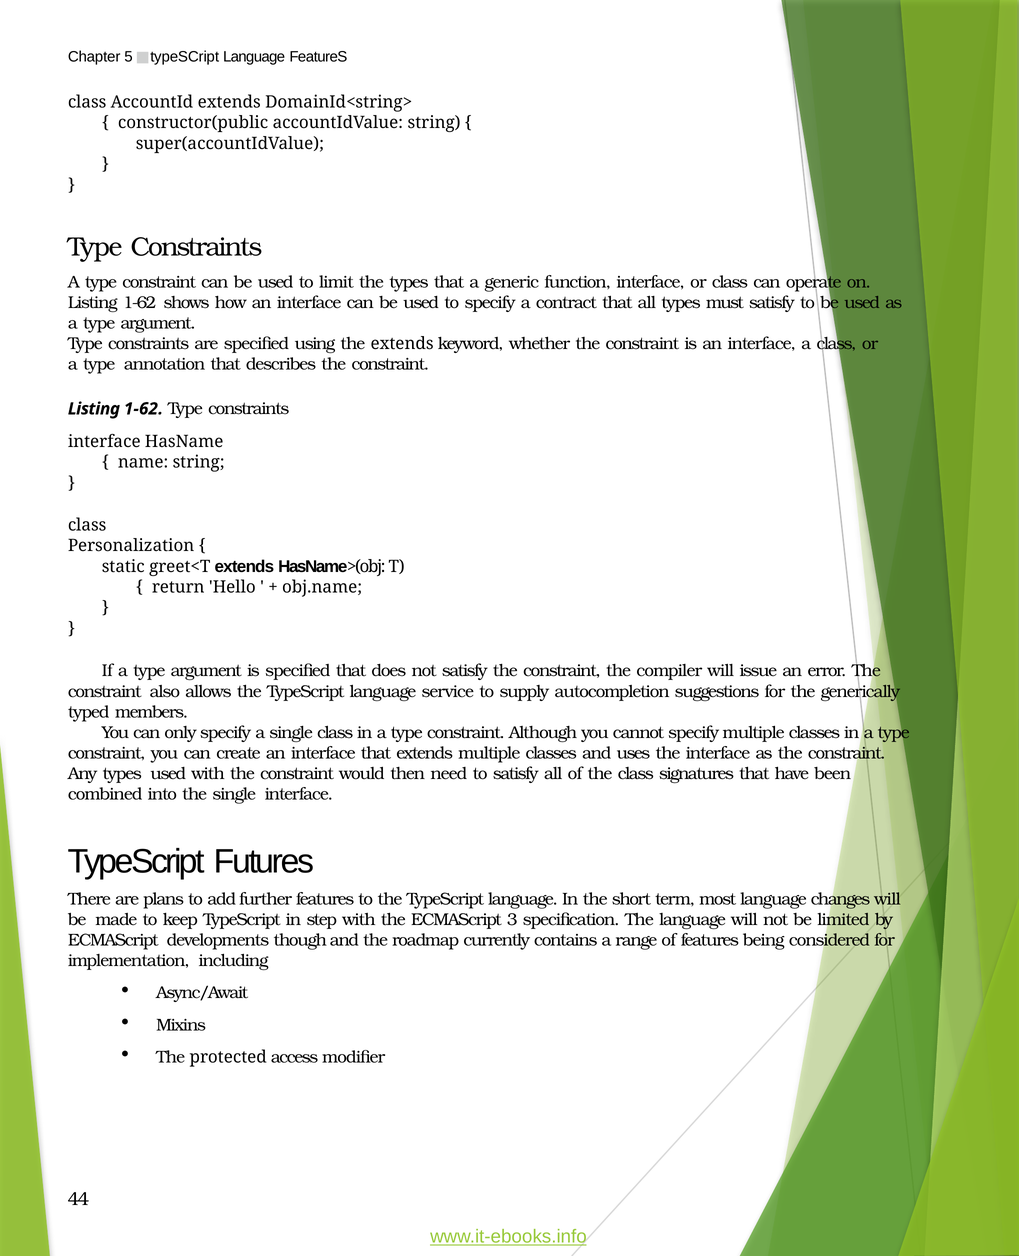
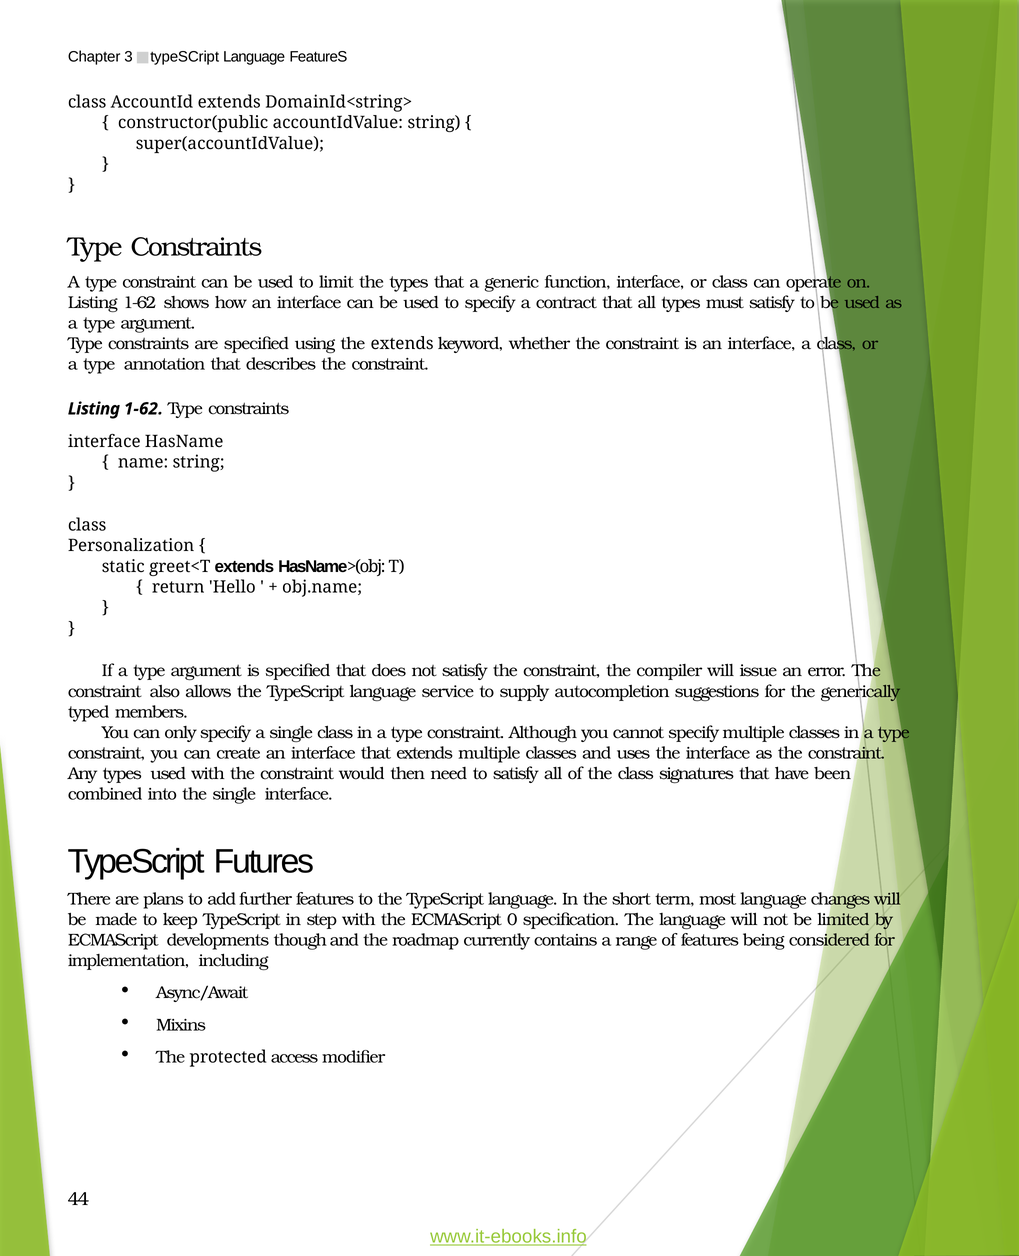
5: 5 -> 3 (129, 57)
3: 3 -> 0 (512, 920)
